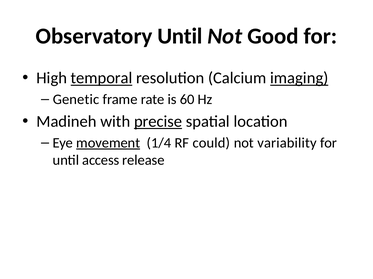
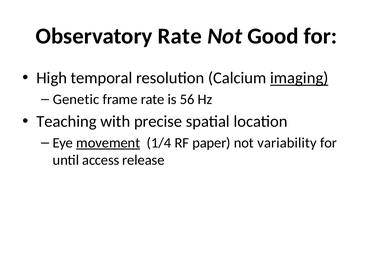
Observatory Until: Until -> Rate (180, 36)
temporal underline: present -> none (102, 78)
60: 60 -> 56 (187, 100)
Madineh: Madineh -> Teaching (66, 122)
precise underline: present -> none (158, 122)
could: could -> paper (211, 143)
